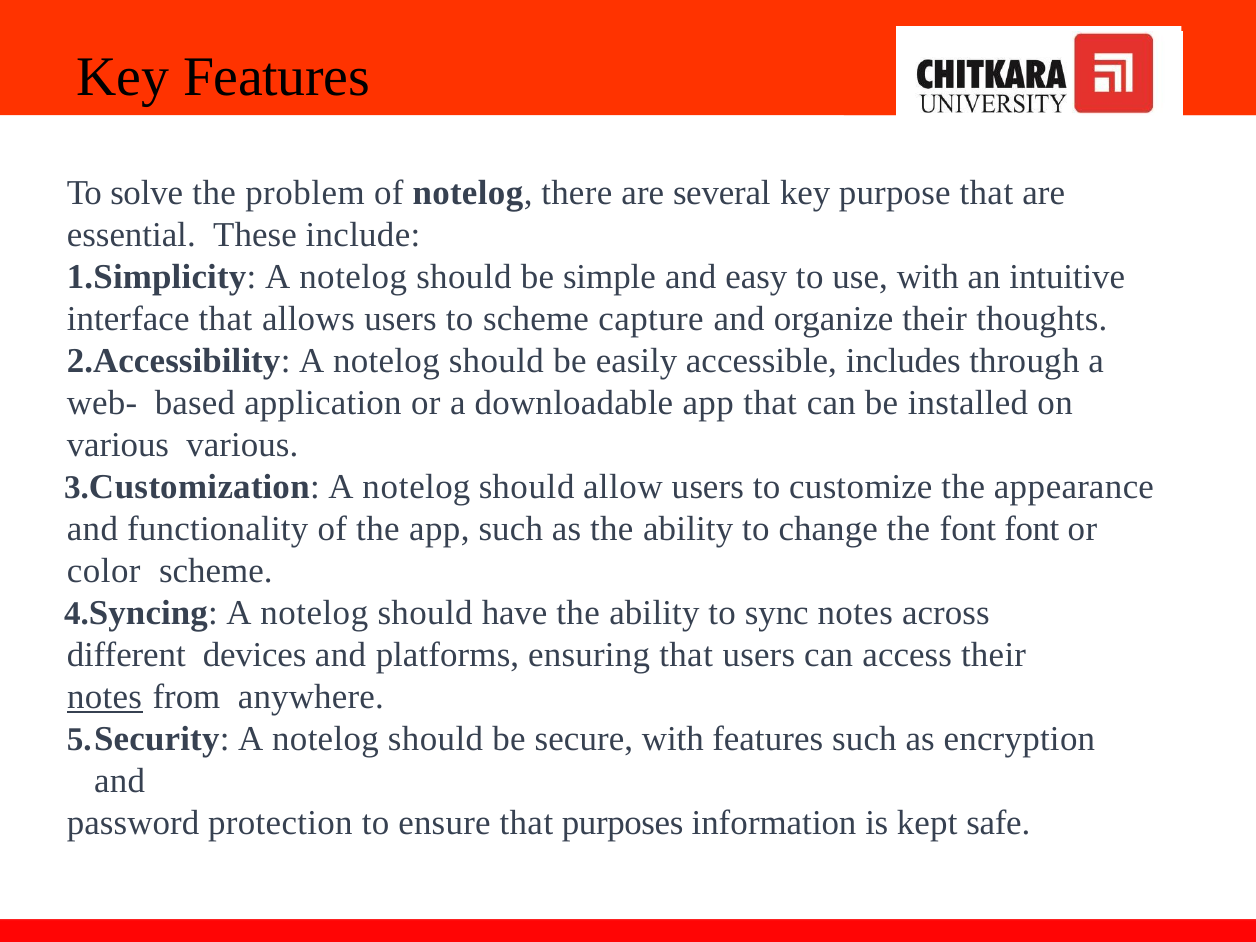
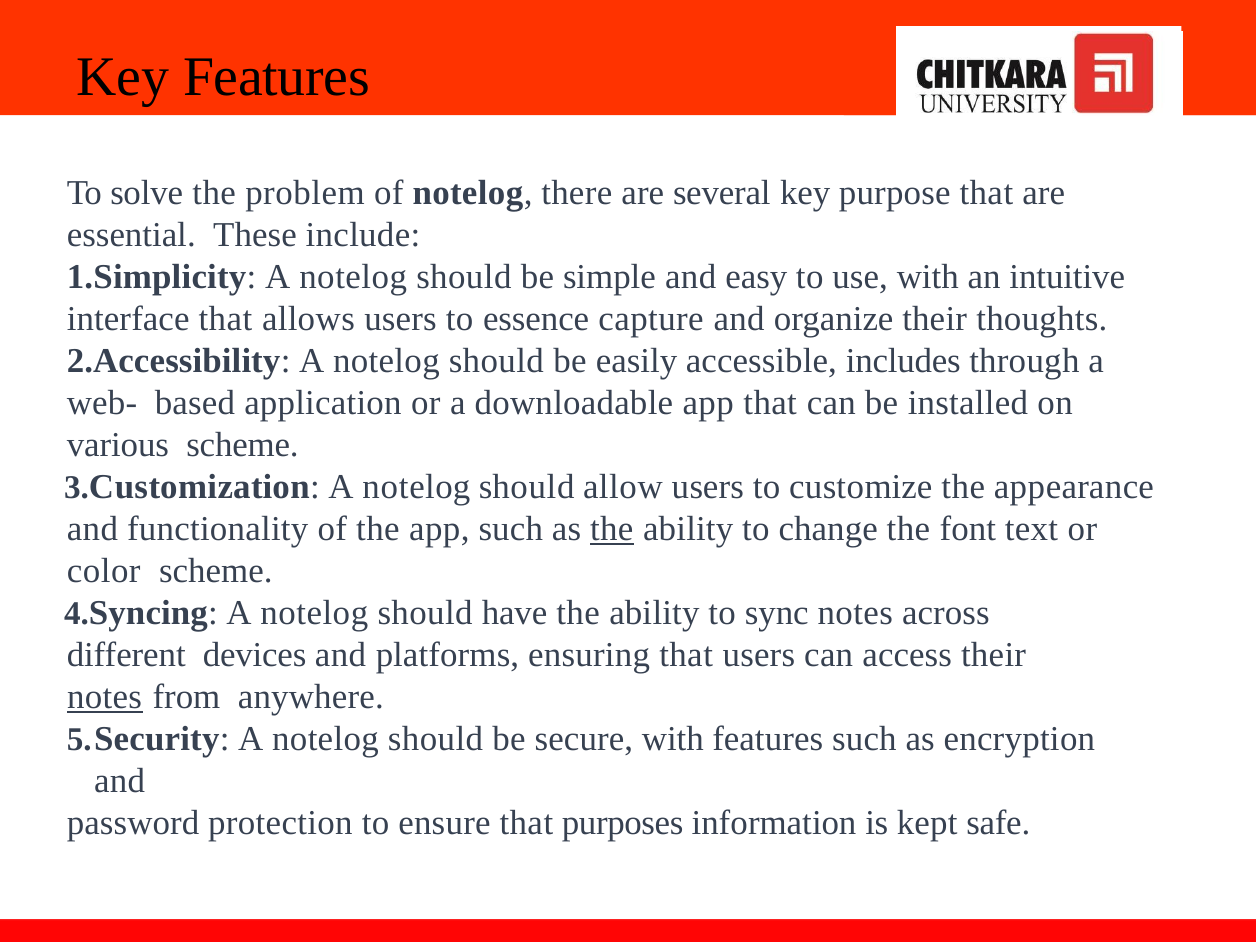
to scheme: scheme -> essence (536, 319)
various various: various -> scheme (242, 445)
the underline: none -> present (612, 529)
font font: font -> text (1031, 529)
